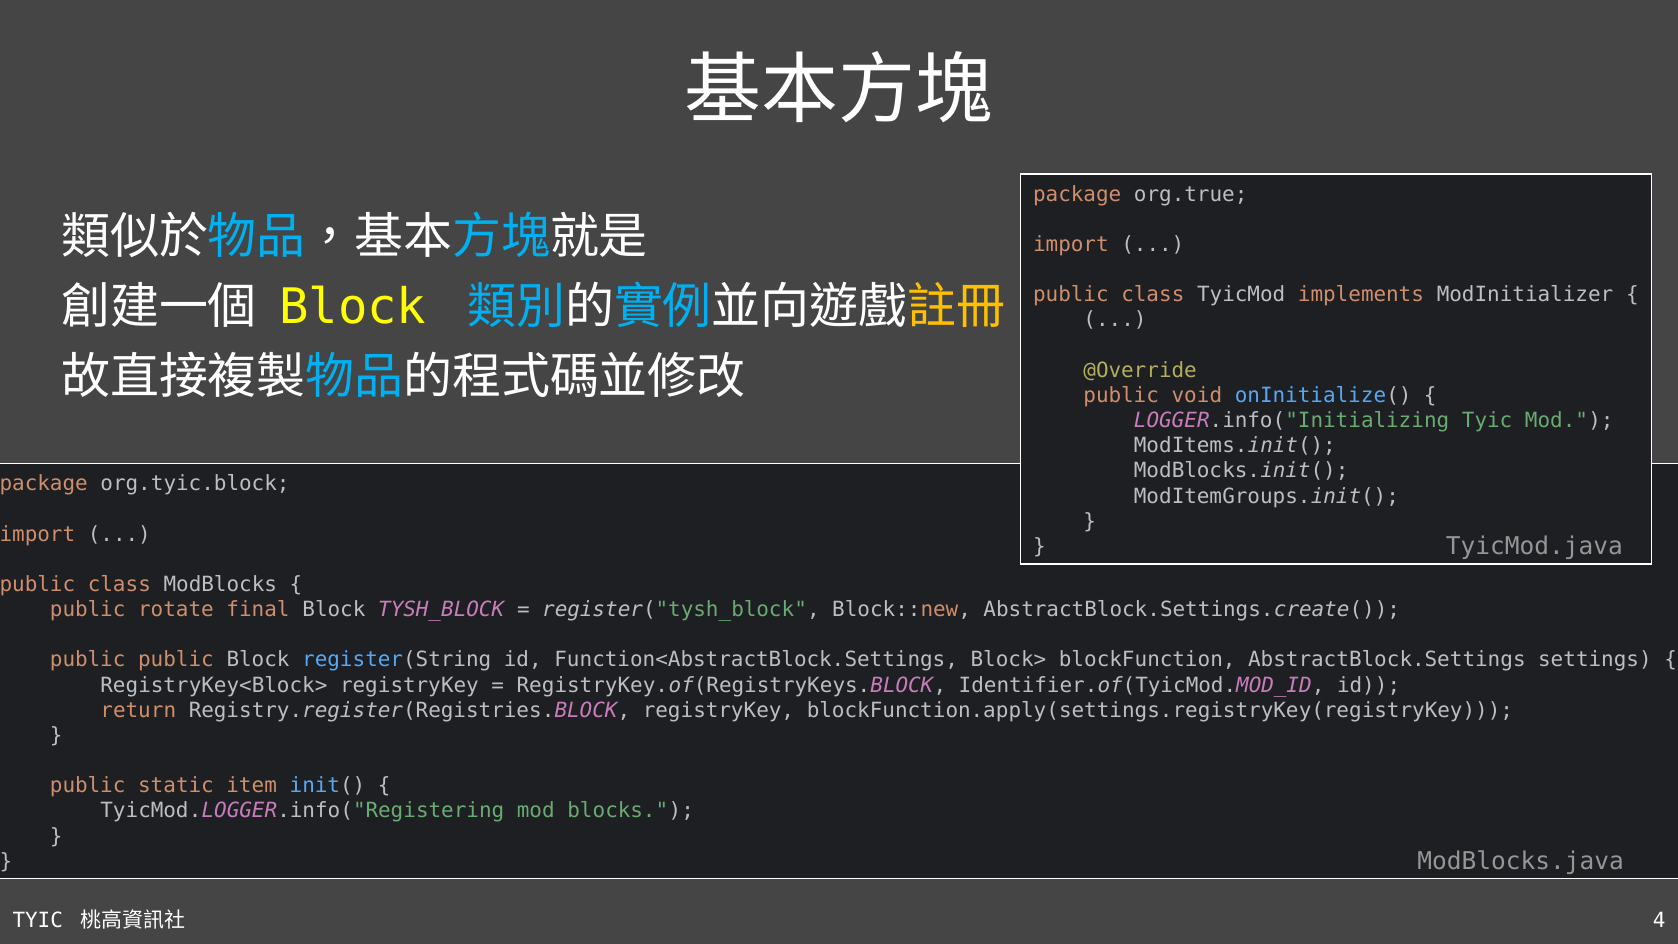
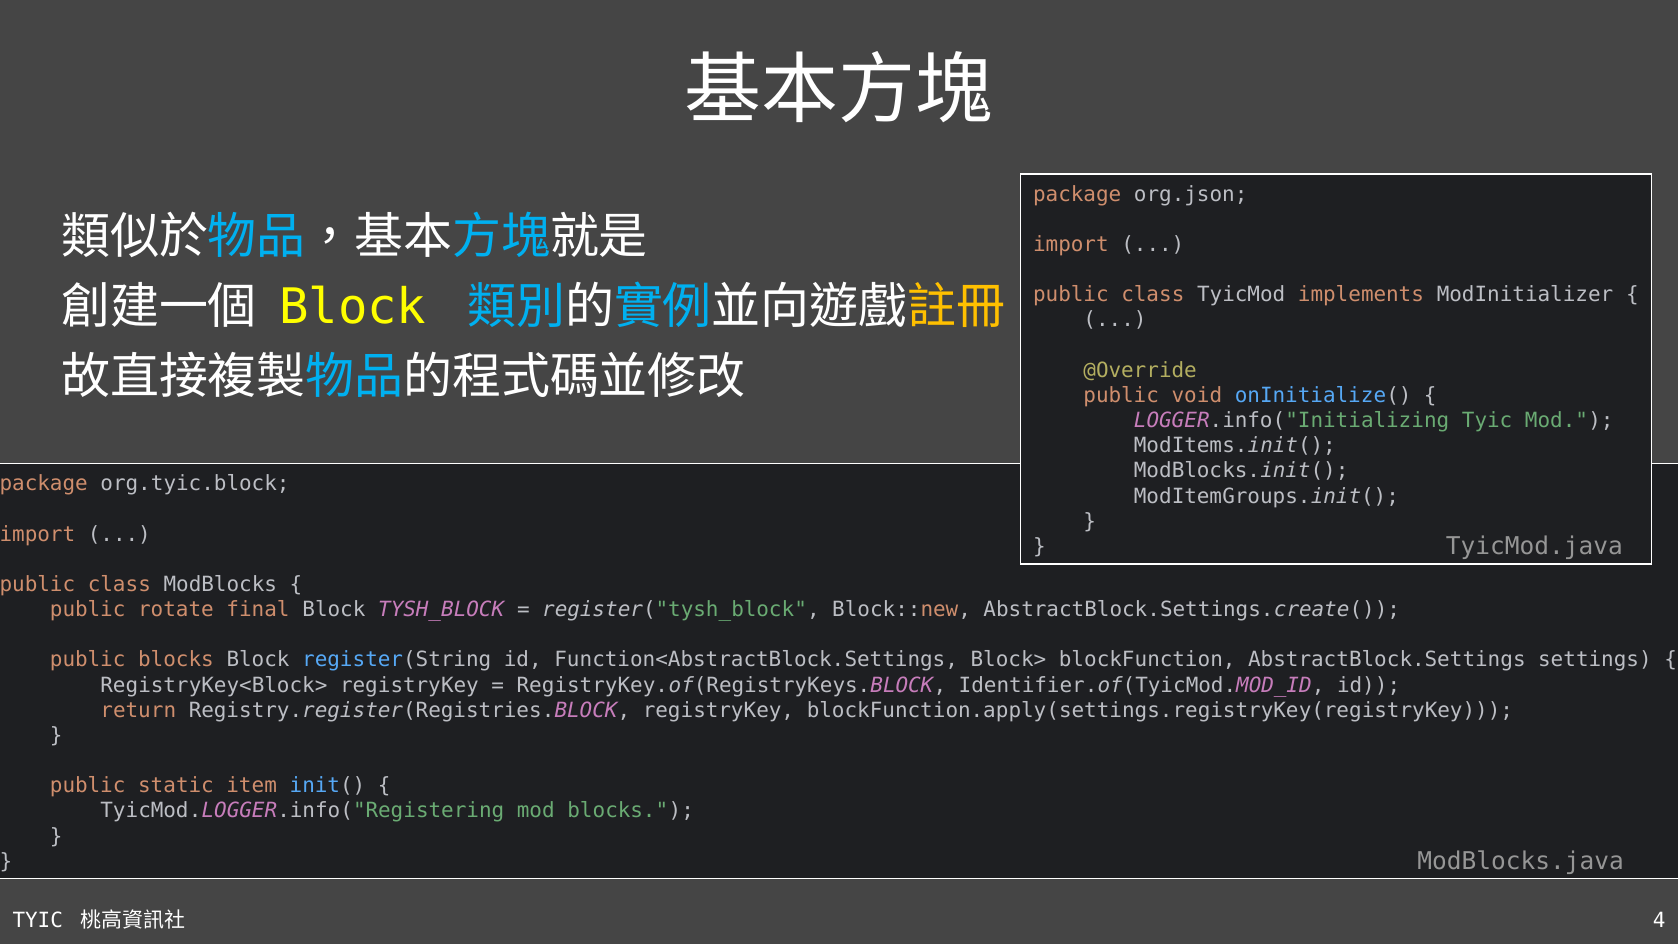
org.true: org.true -> org.json (1191, 194)
public public: public -> blocks (176, 660)
